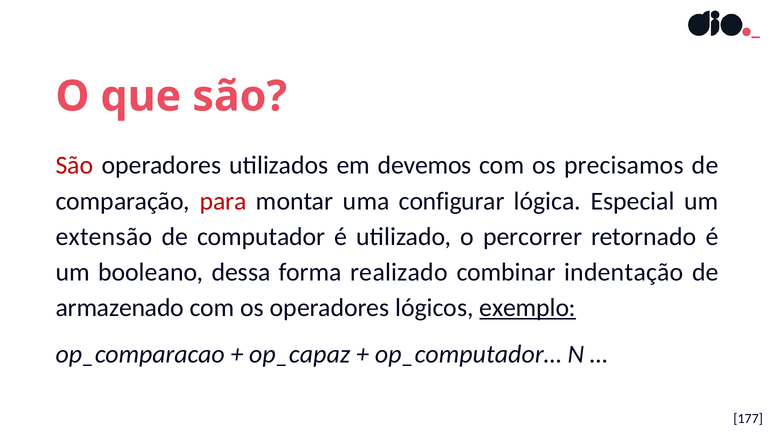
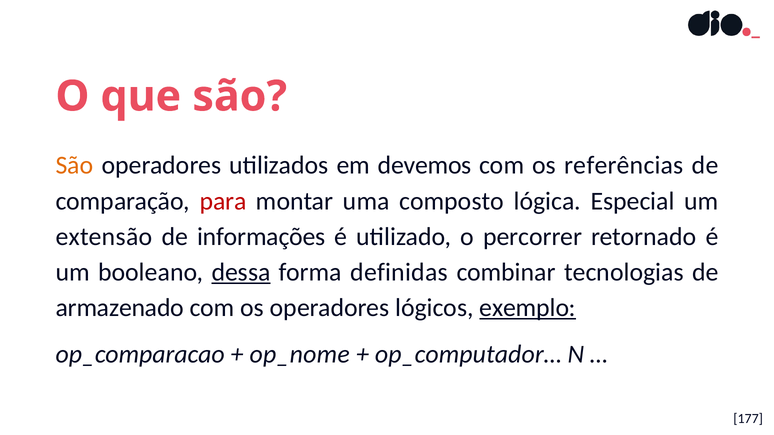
São colour: red -> orange (74, 166)
precisamos: precisamos -> referências (624, 166)
configurar: configurar -> composto (452, 201)
computador: computador -> informações (261, 237)
dessa underline: none -> present (241, 272)
realizado: realizado -> definidas (399, 272)
indentação: indentação -> tecnologias (624, 272)
op_capaz: op_capaz -> op_nome (300, 354)
